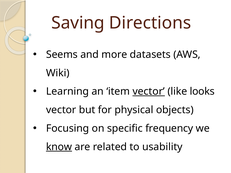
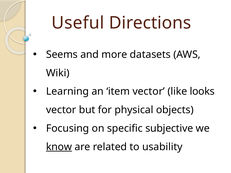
Saving: Saving -> Useful (78, 23)
vector underline: present -> none (149, 92)
frequency: frequency -> subjective (169, 129)
